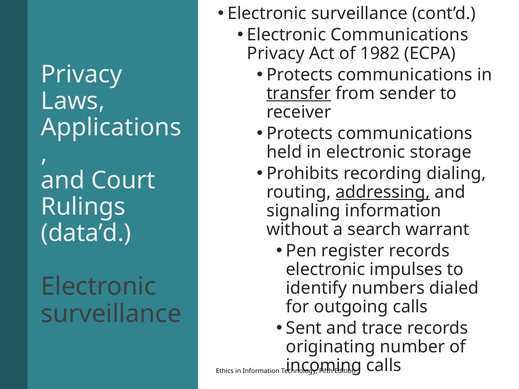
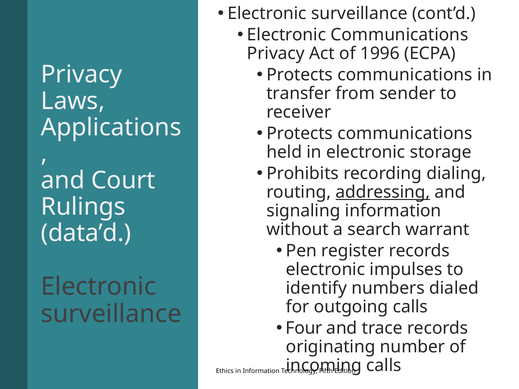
1982: 1982 -> 1996 (380, 53)
transfer underline: present -> none (299, 93)
Sent: Sent -> Four (304, 328)
